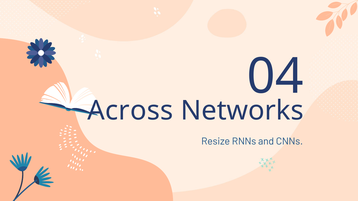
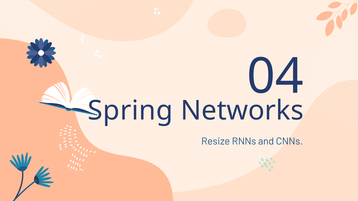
Across: Across -> Spring (130, 111)
